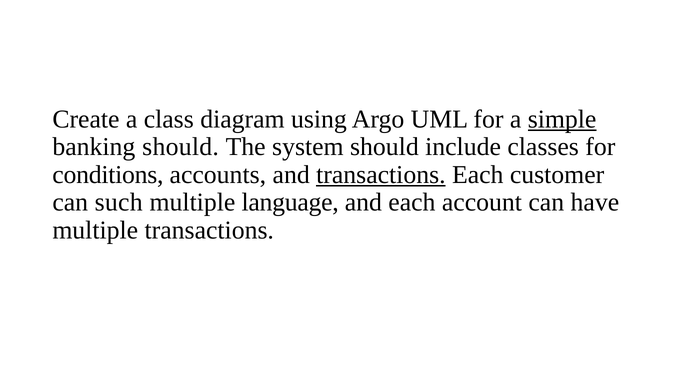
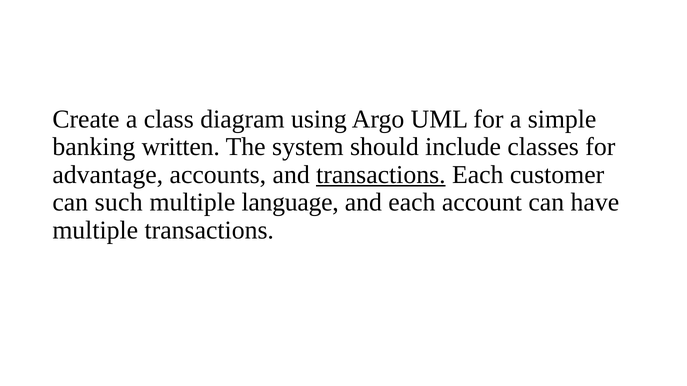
simple underline: present -> none (562, 119)
banking should: should -> written (181, 147)
conditions: conditions -> advantage (108, 175)
